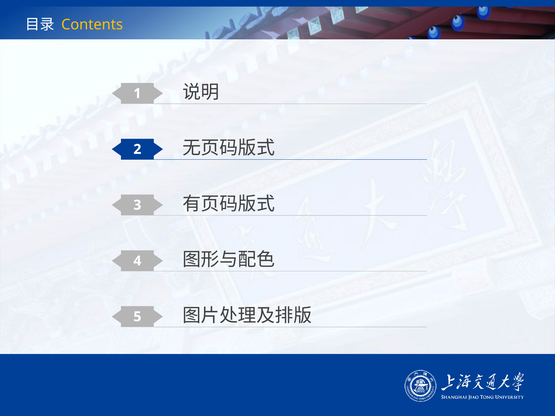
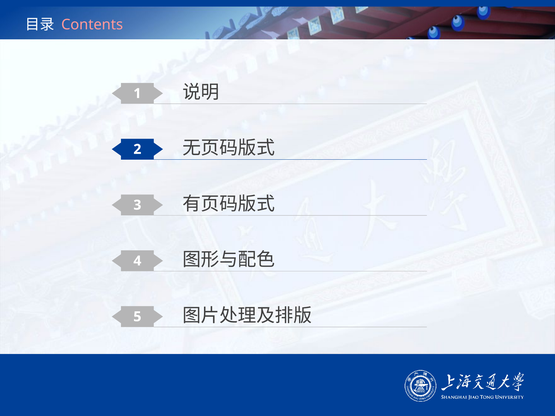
Contents colour: yellow -> pink (92, 25)
